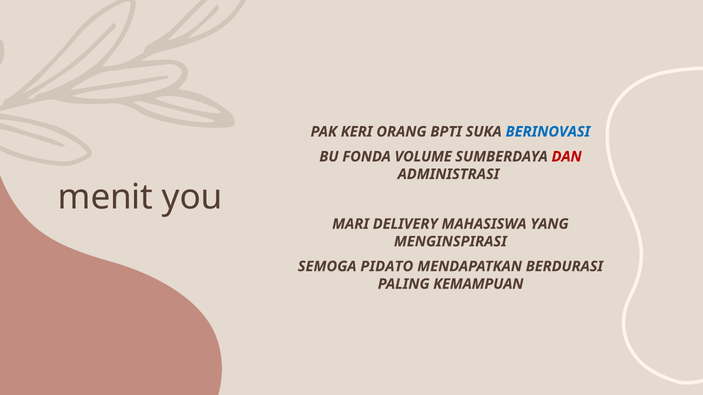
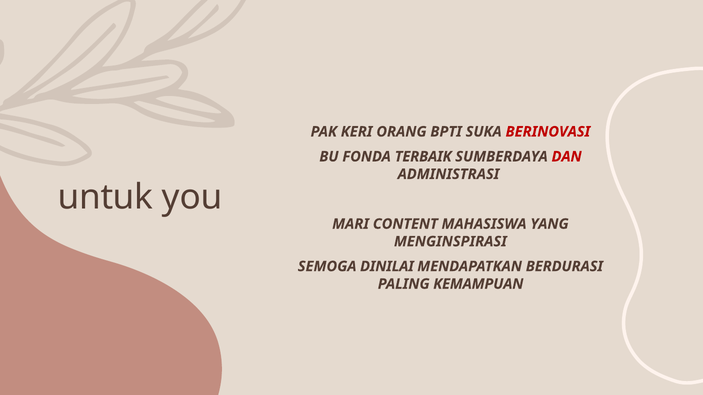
BERINOVASI colour: blue -> red (548, 132)
VOLUME: VOLUME -> TERBAIK (423, 157)
menit: menit -> untuk (105, 197)
DELIVERY: DELIVERY -> CONTENT (405, 224)
PIDATO: PIDATO -> DINILAI (387, 267)
